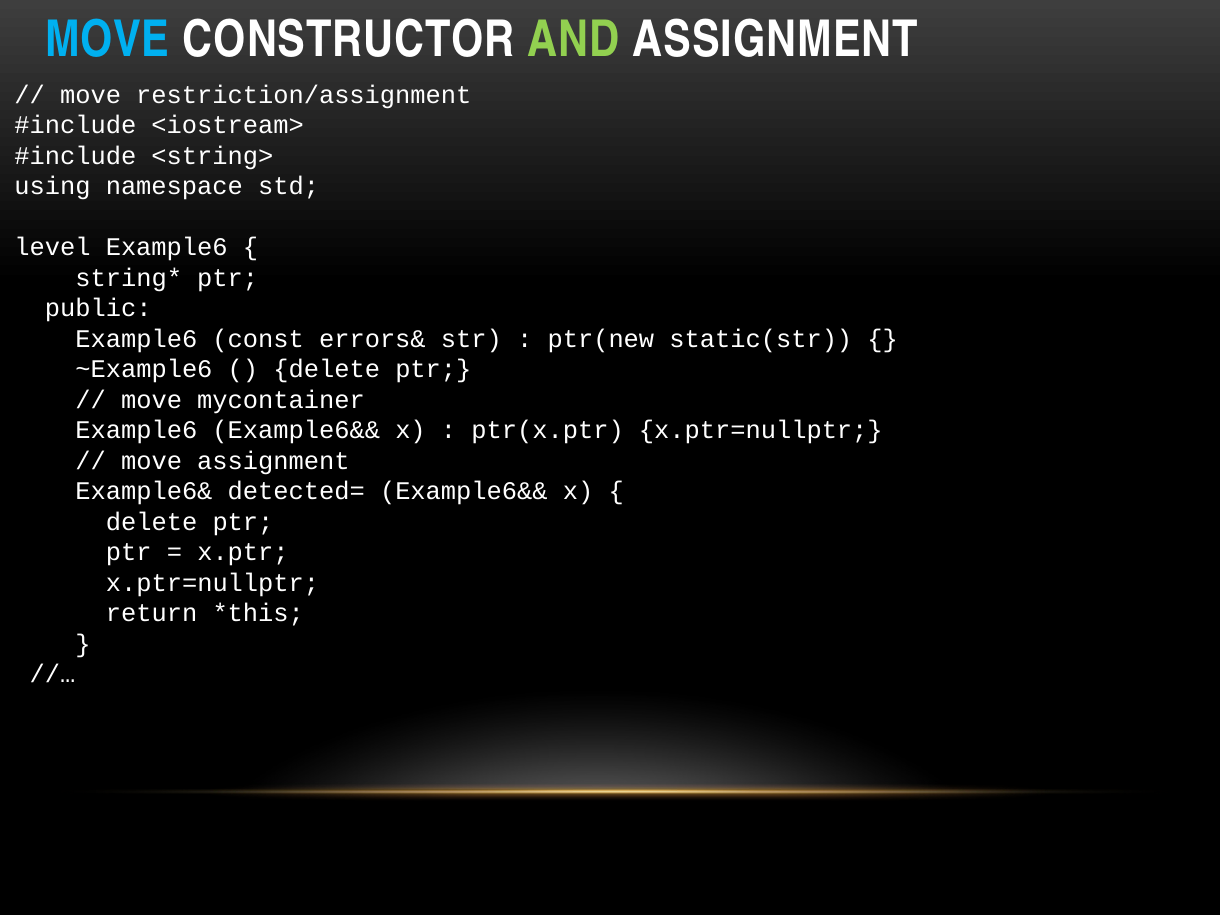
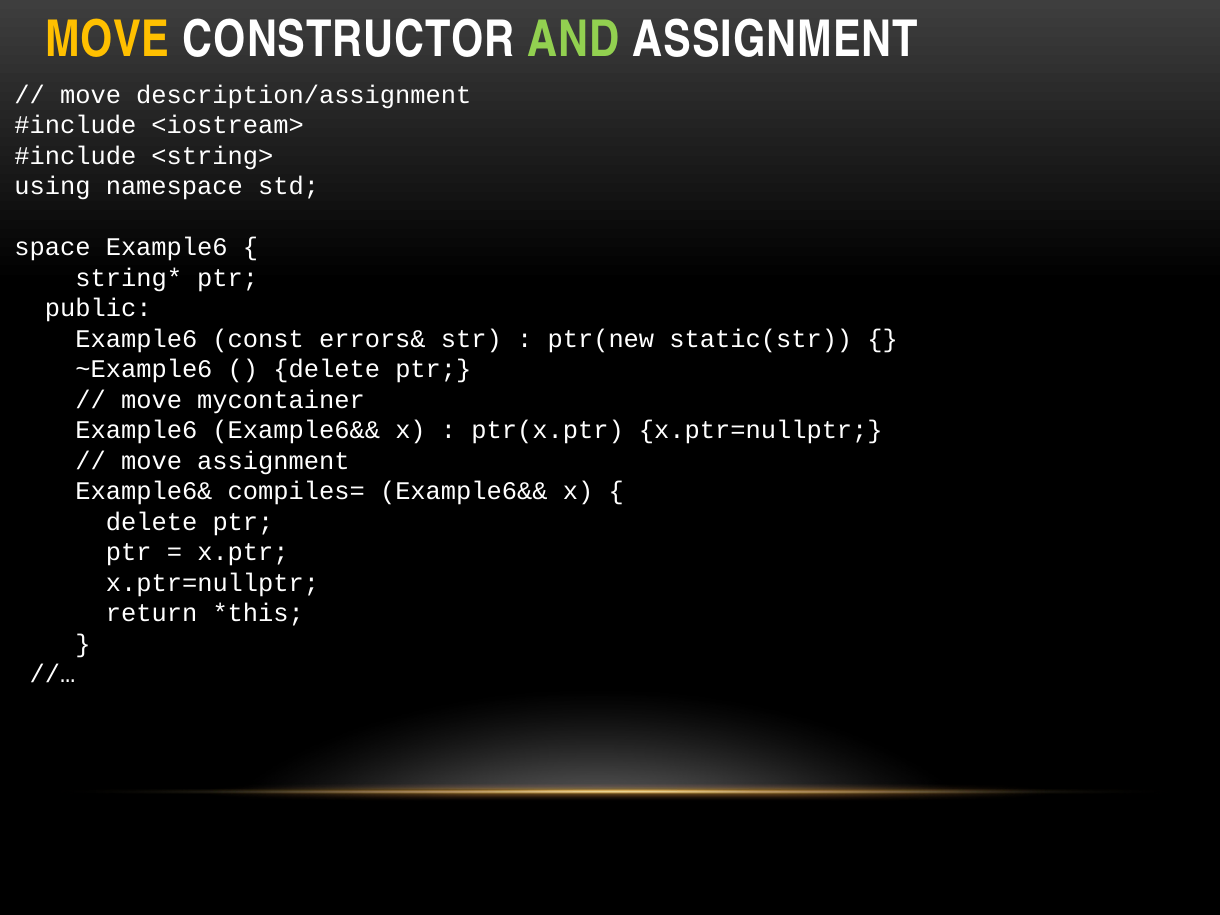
MOVE colour: light blue -> yellow (108, 40)
restriction/assignment: restriction/assignment -> description/assignment (304, 95)
level: level -> space (52, 247)
detected=: detected= -> compiles= (296, 491)
